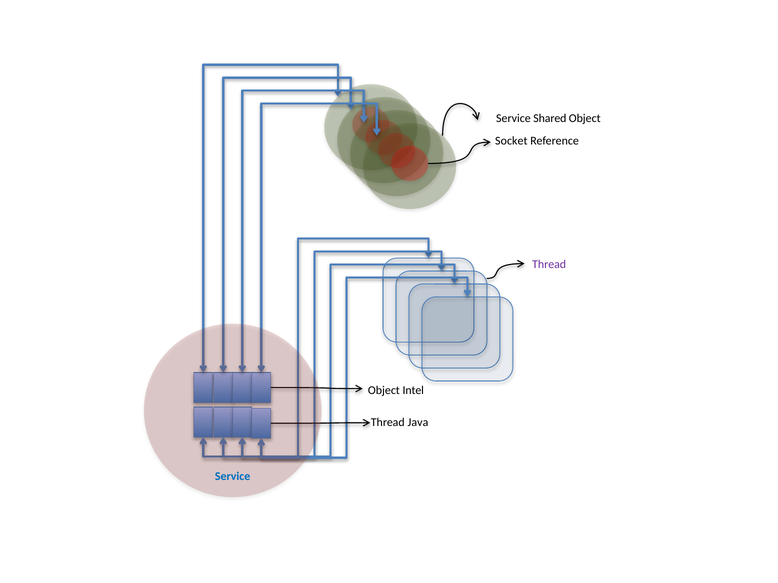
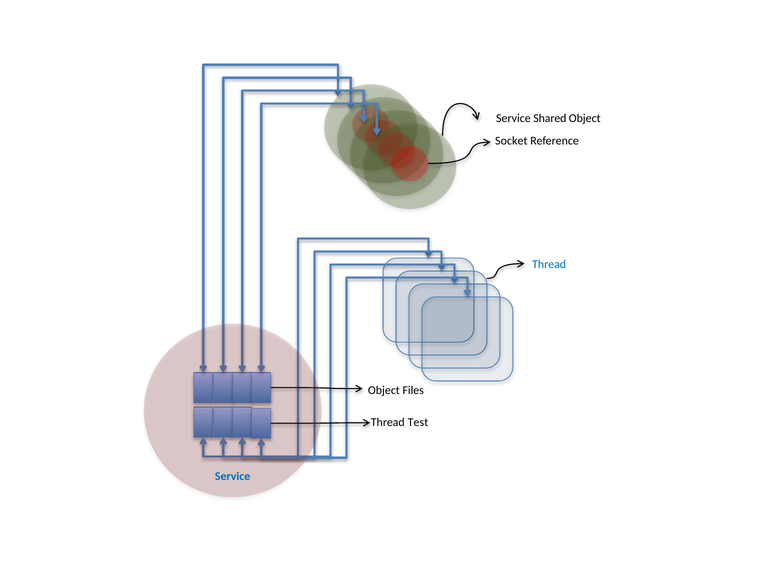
Thread colour: purple -> blue (549, 265)
Intel: Intel -> Files (413, 391)
Java: Java -> Test (418, 423)
